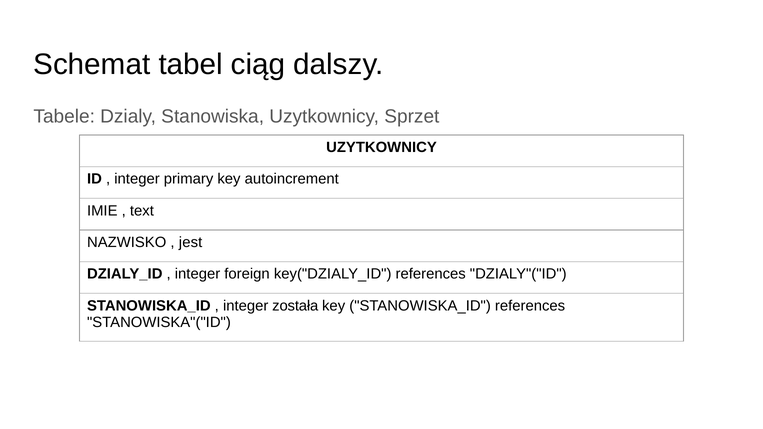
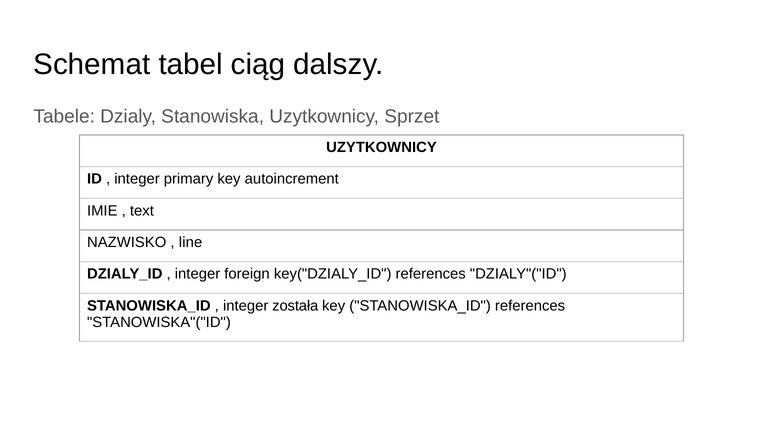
jest: jest -> line (191, 243)
